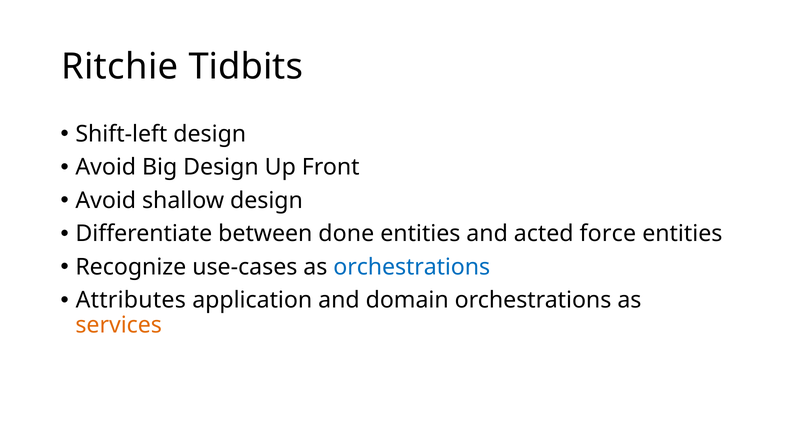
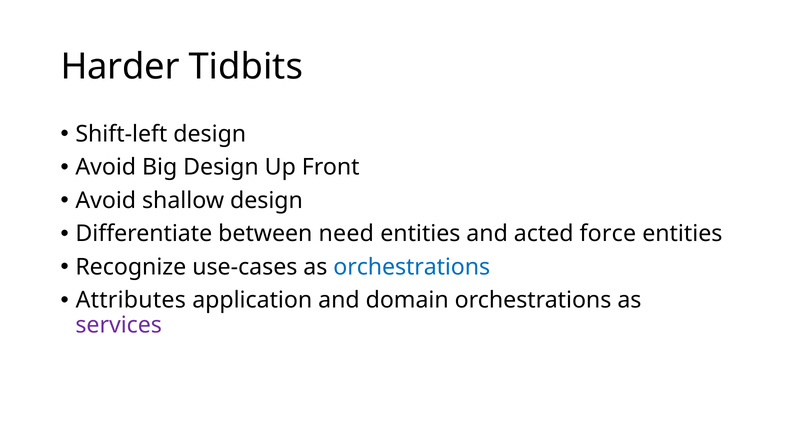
Ritchie: Ritchie -> Harder (120, 67)
done: done -> need (346, 234)
services colour: orange -> purple (119, 326)
